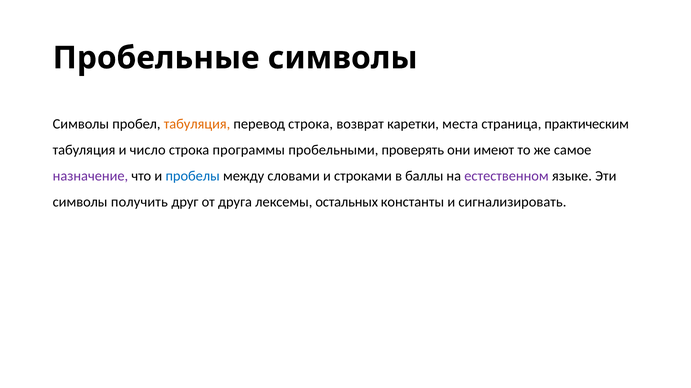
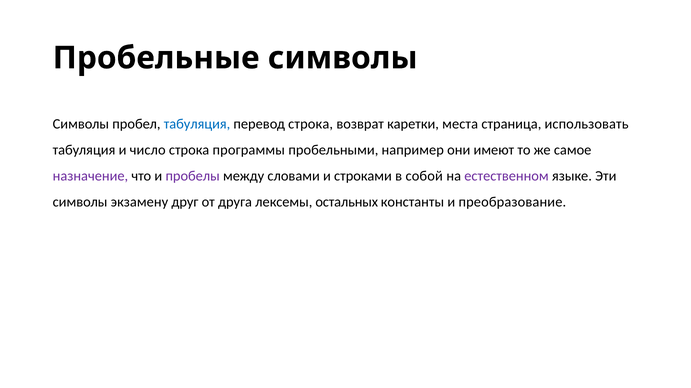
табуляция colour: orange -> blue (197, 124)
практическим: практическим -> использовать (587, 124)
проверять: проверять -> например (413, 150)
пробелы colour: blue -> purple (193, 176)
баллы: баллы -> собой (424, 176)
получить: получить -> экзамену (139, 202)
сигнализировать: сигнализировать -> преобразование (512, 202)
